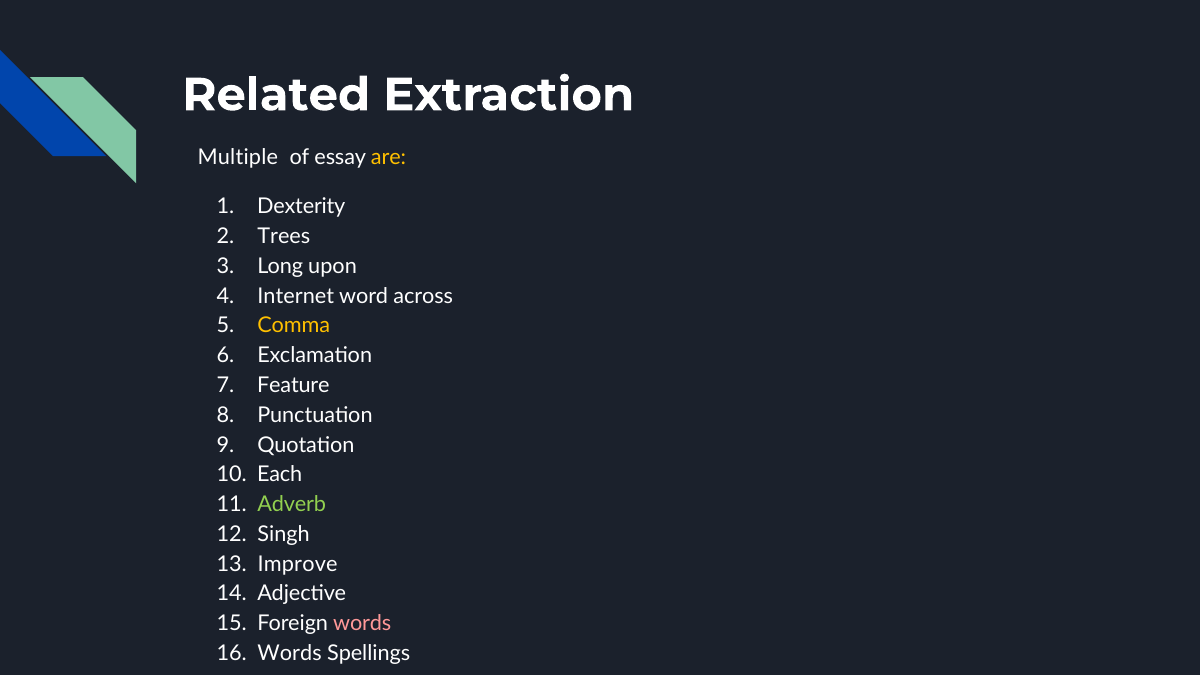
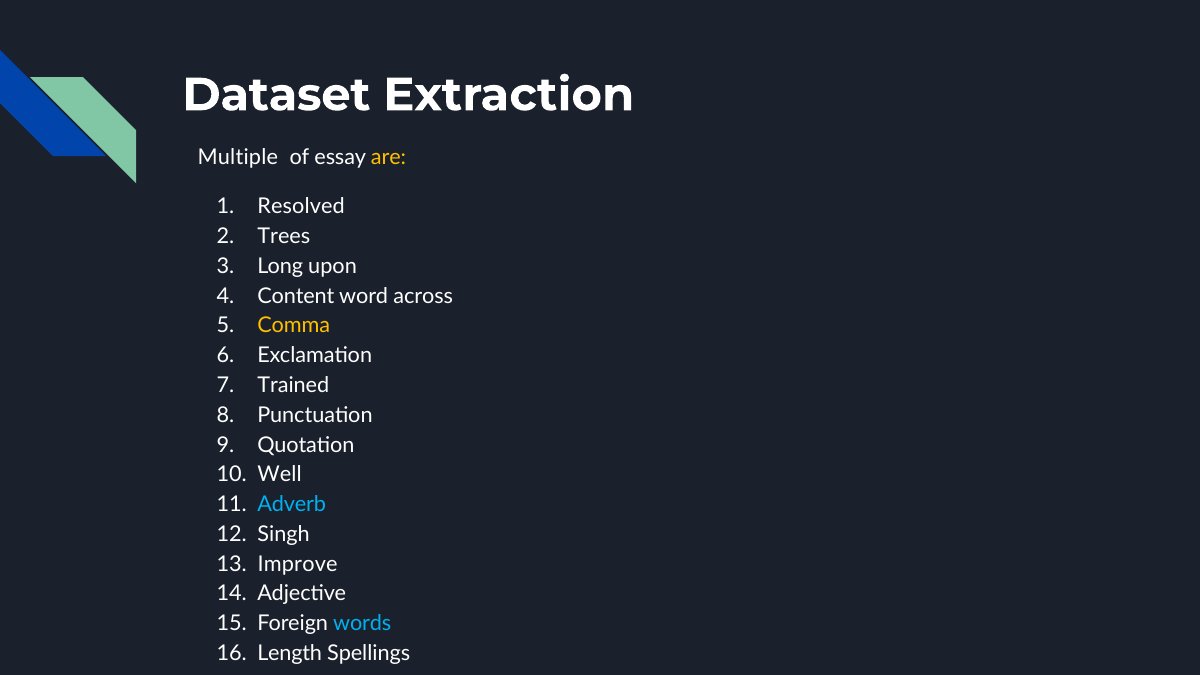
Related: Related -> Dataset (276, 95)
Dexterity: Dexterity -> Resolved (301, 207)
Internet: Internet -> Content (296, 296)
Feature: Feature -> Trained (293, 385)
Each: Each -> Well (280, 475)
Adverb colour: light green -> light blue (292, 504)
words colour: pink -> light blue (362, 623)
Words: Words -> Length (290, 653)
